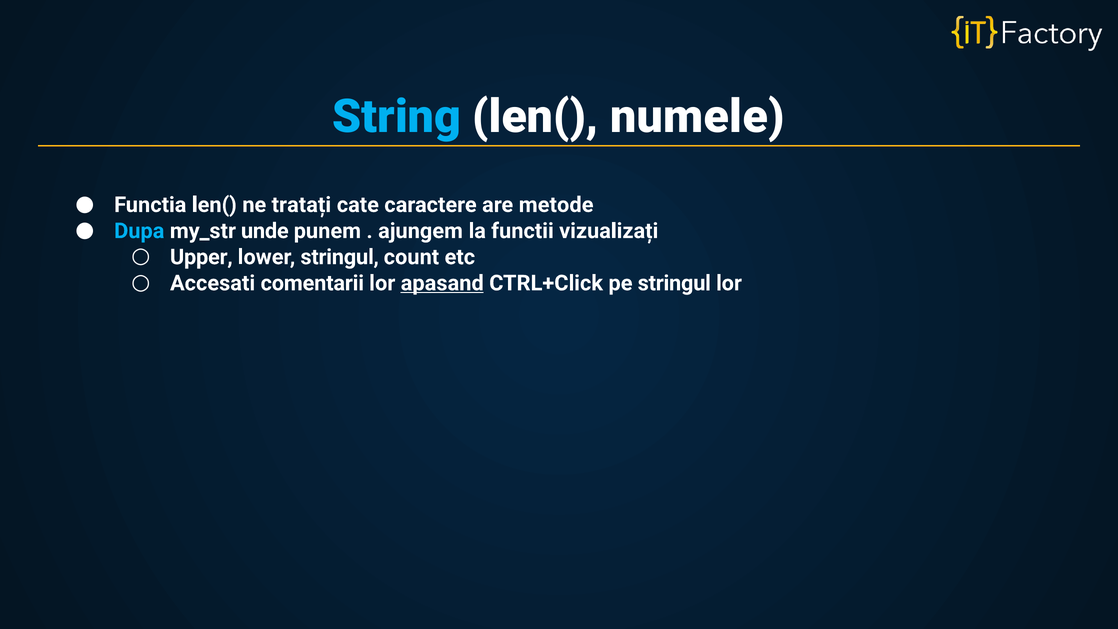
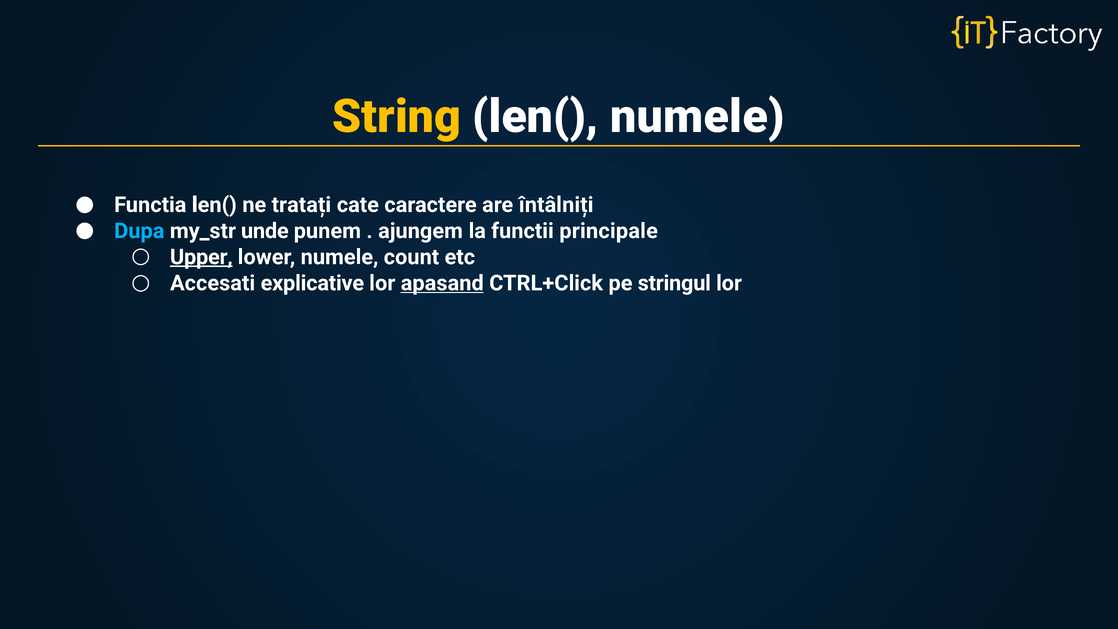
String colour: light blue -> yellow (397, 117)
metode: metode -> întâlniți (556, 205)
vizualizați: vizualizați -> principale (609, 231)
Upper underline: none -> present (201, 257)
lower stringul: stringul -> numele (340, 257)
comentarii: comentarii -> explicative (312, 283)
